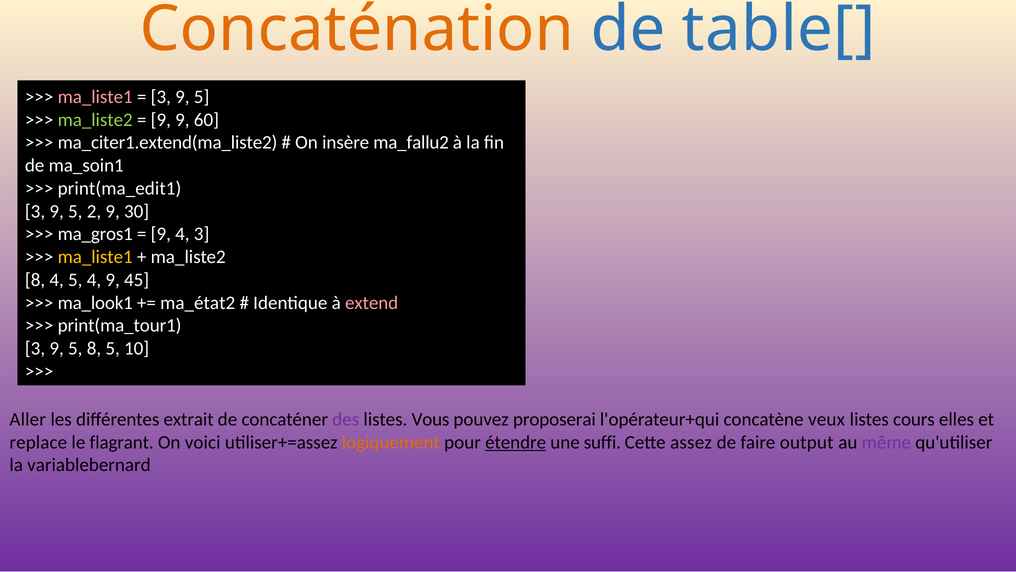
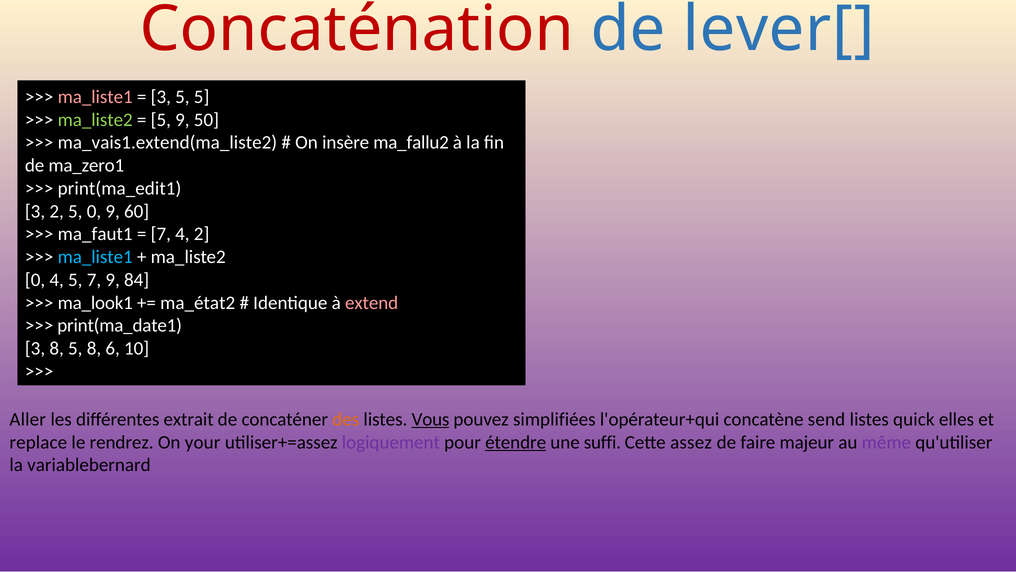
Concaténation colour: orange -> red (357, 29)
table[: table[ -> lever[ (779, 29)
9: 9 -> 5 (182, 97)
9: 9 -> 5 (161, 120)
60: 60 -> 50 (206, 120)
ma_citer1.extend(ma_liste2: ma_citer1.extend(ma_liste2 -> ma_vais1.extend(ma_liste2 (167, 143)
ma_soin1: ma_soin1 -> ma_zero1 (86, 165)
9: 9 -> 2 (57, 211)
5 2: 2 -> 0 (94, 211)
30: 30 -> 60 (137, 211)
ma_gros1: ma_gros1 -> ma_faut1 (95, 234)
9: 9 -> 7 (161, 234)
4 3: 3 -> 2 (202, 234)
ma_liste1 colour: yellow -> light blue (95, 257)
8: 8 -> 0 (35, 280)
5 4: 4 -> 7 (94, 280)
45: 45 -> 84 (137, 280)
print(ma_tour1: print(ma_tour1 -> print(ma_date1 (120, 325)
9: 9 -> 8 (57, 348)
8 5: 5 -> 6 (113, 348)
des colour: purple -> orange (346, 419)
Vous underline: none -> present (431, 419)
proposerai: proposerai -> simplifiées (554, 419)
veux: veux -> send (826, 419)
cours: cours -> quick (914, 419)
flagrant: flagrant -> rendrez (122, 442)
voici: voici -> your (203, 442)
logiquement colour: orange -> purple (391, 442)
output: output -> majeur (807, 442)
